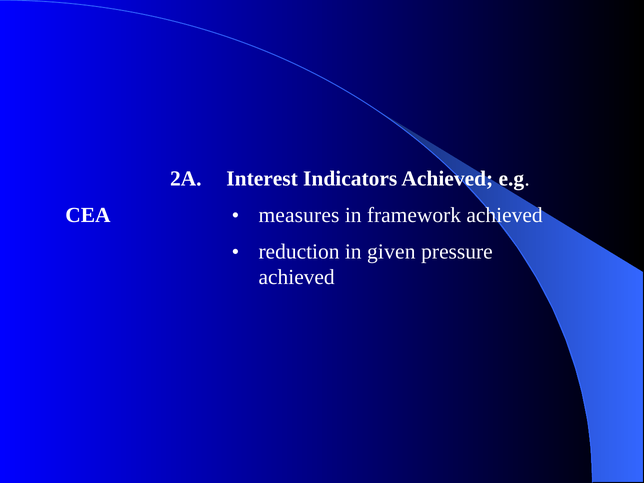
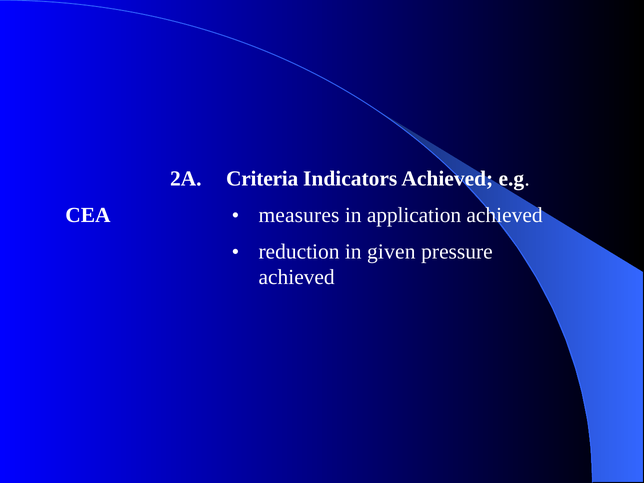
Interest: Interest -> Criteria (262, 179)
framework: framework -> application (414, 215)
